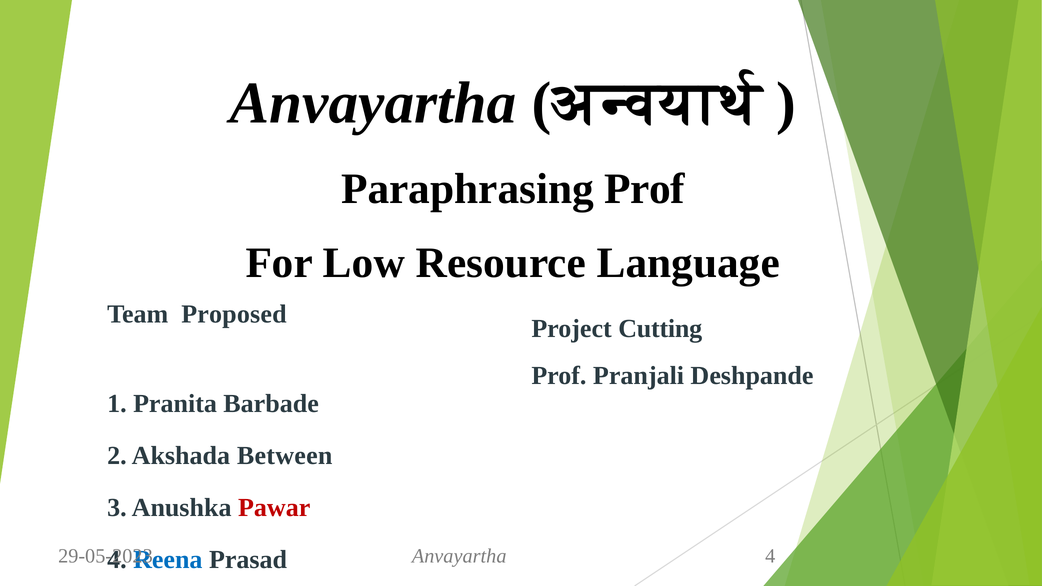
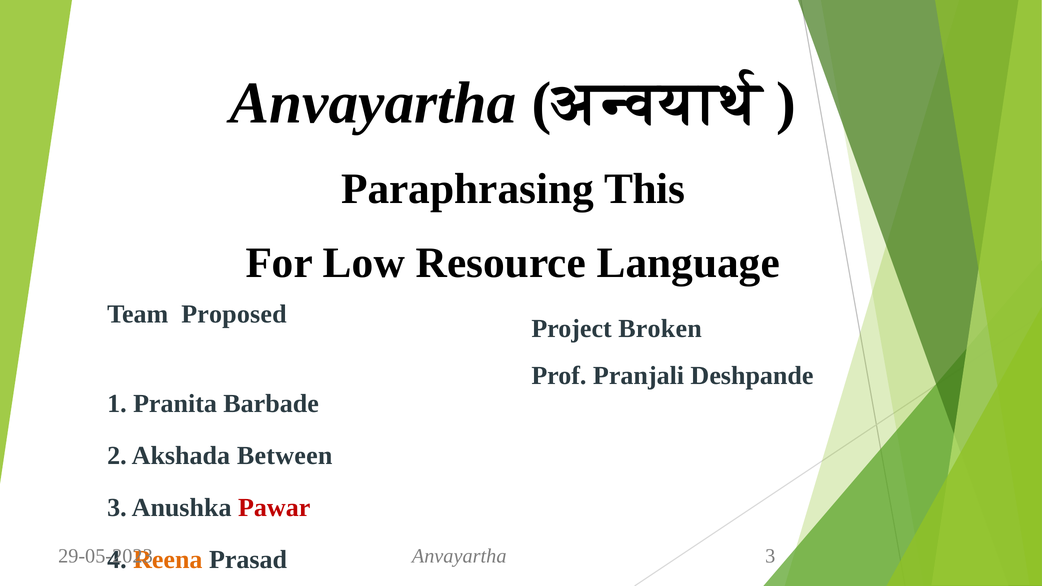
Paraphrasing Prof: Prof -> This (645, 189)
Cutting: Cutting -> Broken (660, 329)
Anvayartha 4: 4 -> 3 (770, 556)
Reena colour: blue -> orange (168, 560)
